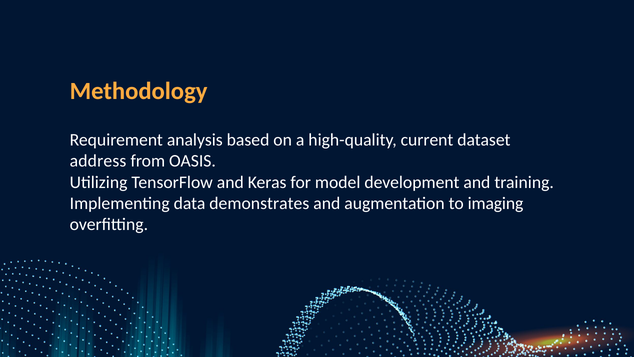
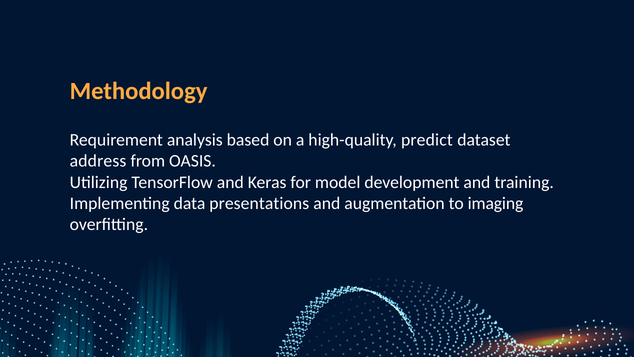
current: current -> predict (427, 140)
demonstrates: demonstrates -> presentations (259, 203)
